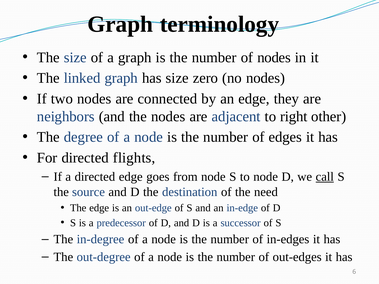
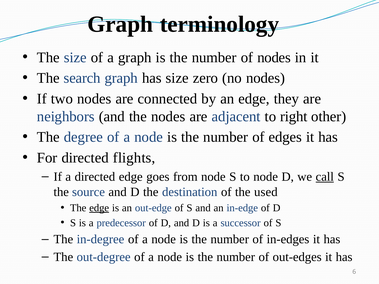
linked: linked -> search (82, 78)
need: need -> used (266, 192)
edge underline: none -> present (99, 208)
